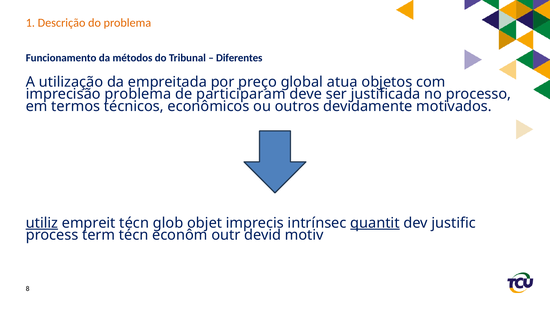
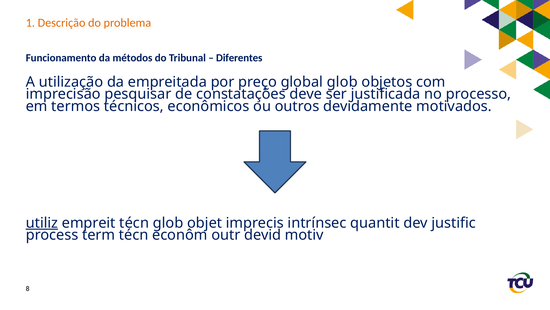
global atua: atua -> glob (342, 82)
imprecisão problema: problema -> pesquisar (138, 94)
participaram: participaram -> constatações (241, 94)
quantit underline: present -> none (375, 222)
